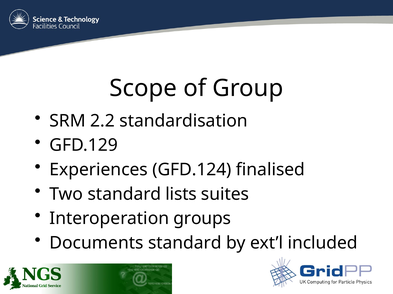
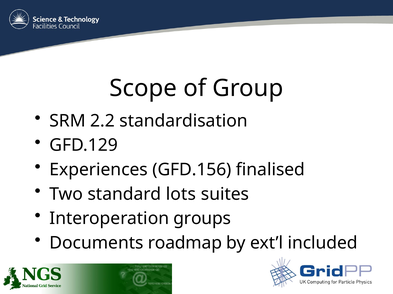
GFD.124: GFD.124 -> GFD.156 (192, 170)
lists: lists -> lots (181, 195)
Documents standard: standard -> roadmap (185, 243)
